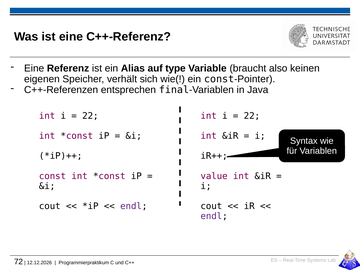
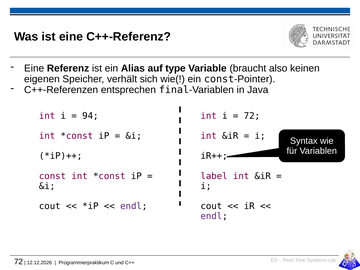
22: 22 -> 94 (90, 116)
22: 22 -> 72 (252, 116)
value: value -> label (214, 176)
